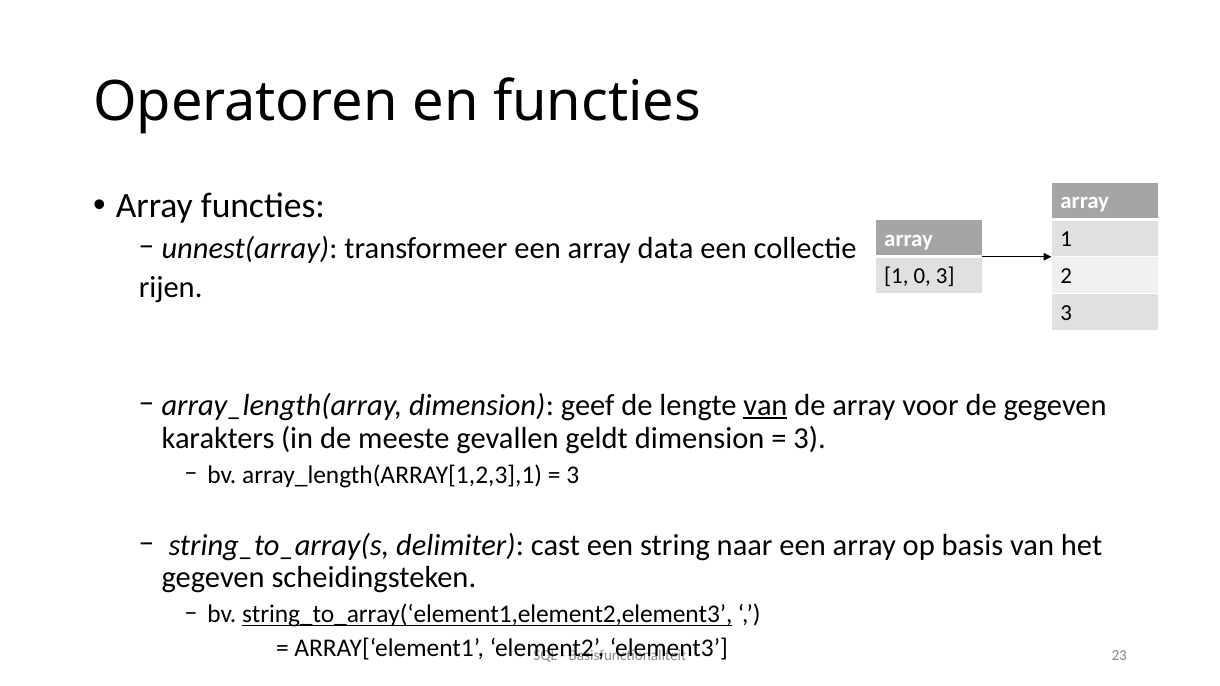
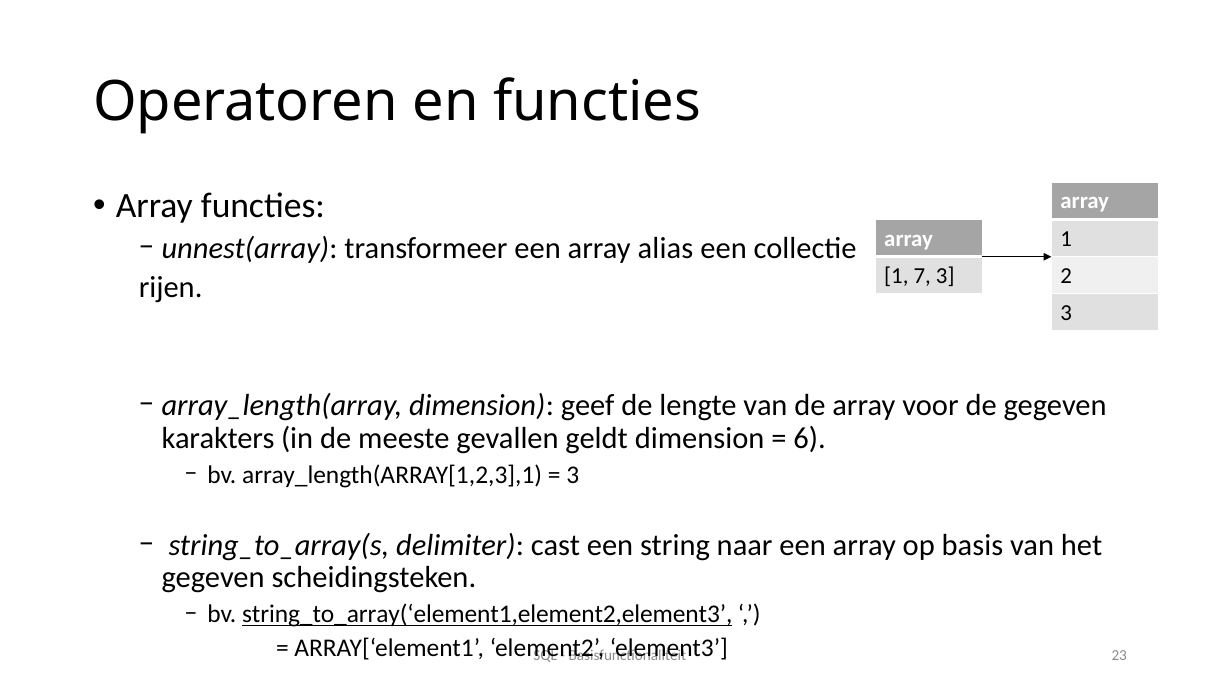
data: data -> alias (666, 248)
0: 0 -> 7 (922, 276)
van underline: present -> none (765, 405)
3: 3 -> 6 (810, 438)
